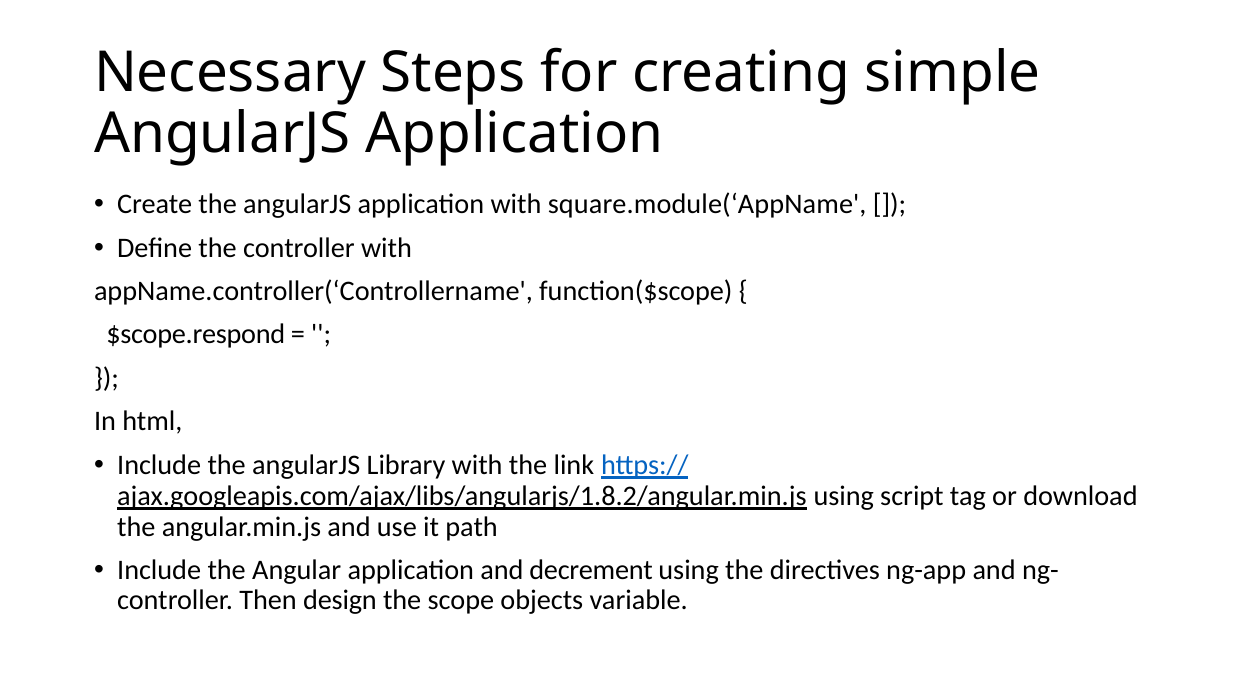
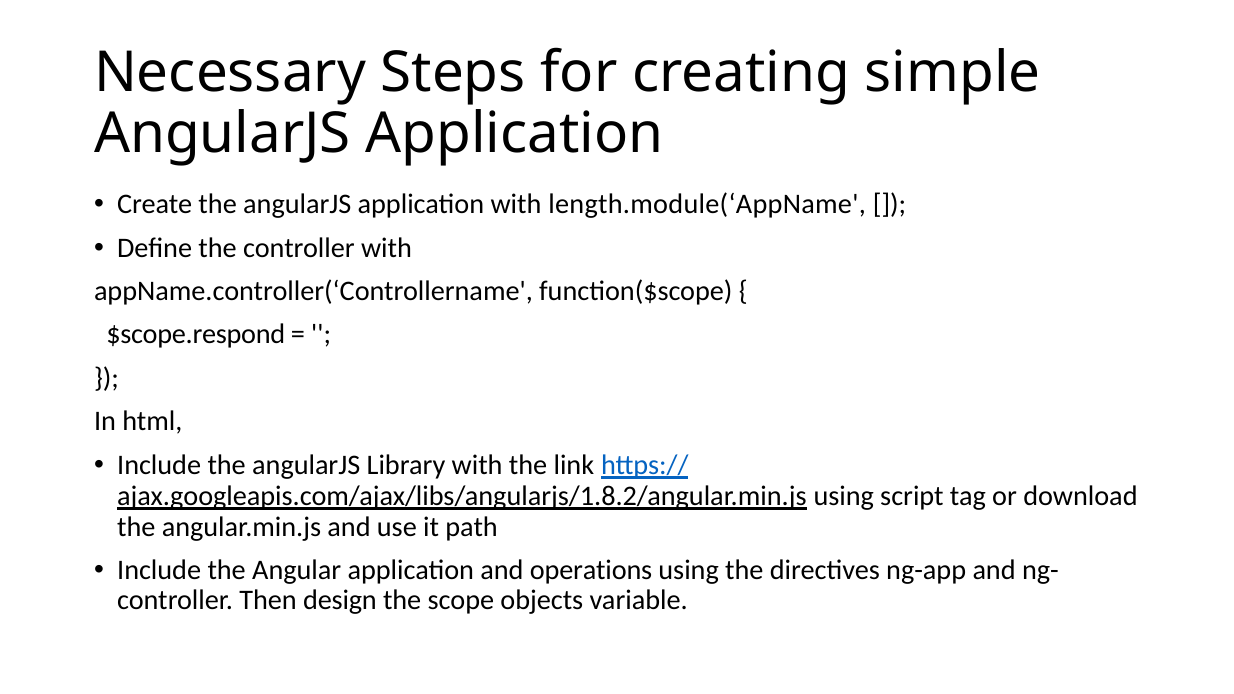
square.module(‘AppName: square.module(‘AppName -> length.module(‘AppName (707, 204)
decrement: decrement -> operations (591, 570)
